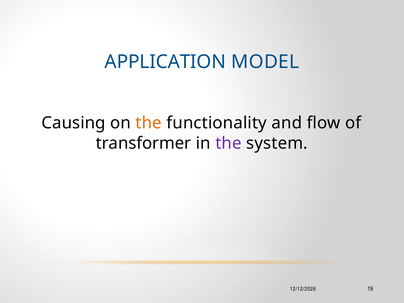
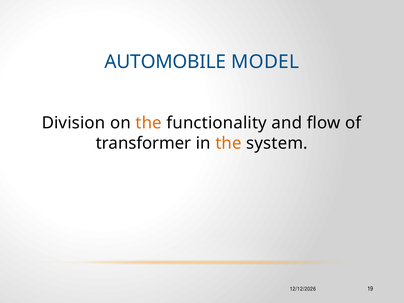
APPLICATION: APPLICATION -> AUTOMOBILE (165, 62)
Causing: Causing -> Division (74, 123)
the colour: purple -> orange (228, 143)
